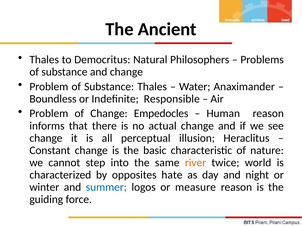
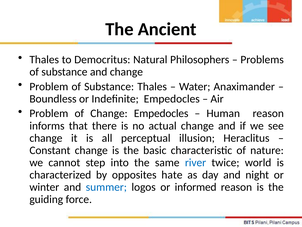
Indefinite Responsible: Responsible -> Empedocles (172, 99)
river colour: orange -> blue (196, 162)
measure: measure -> informed (196, 187)
